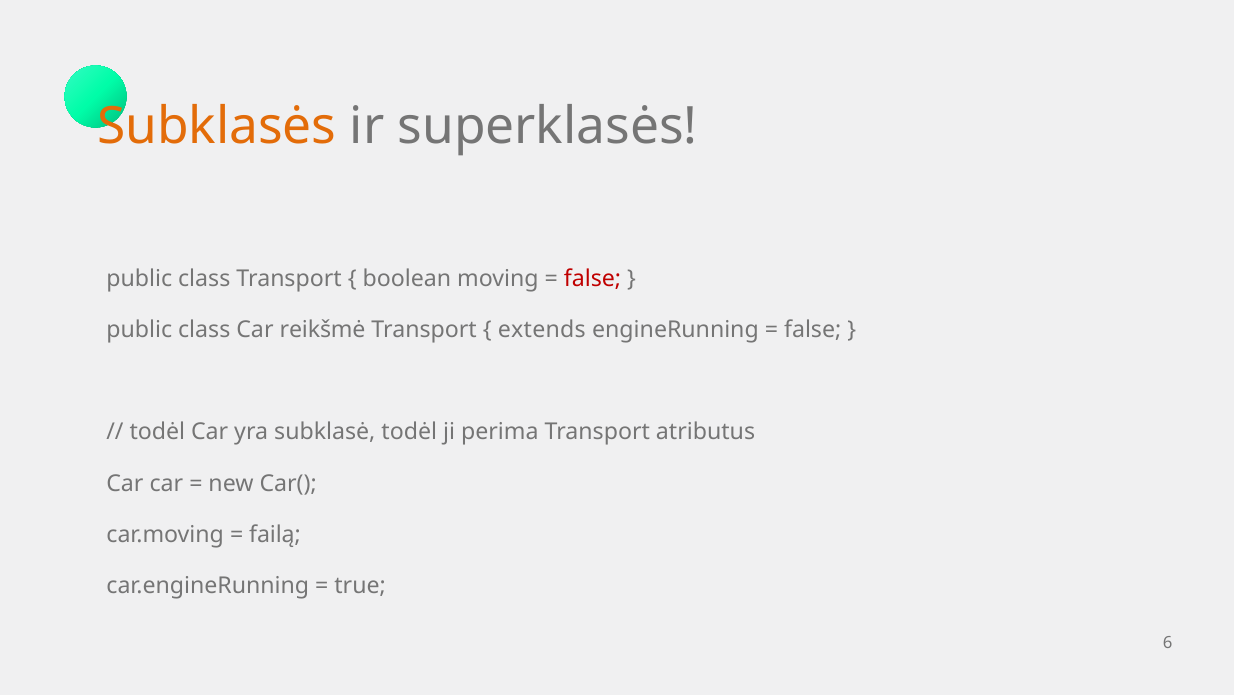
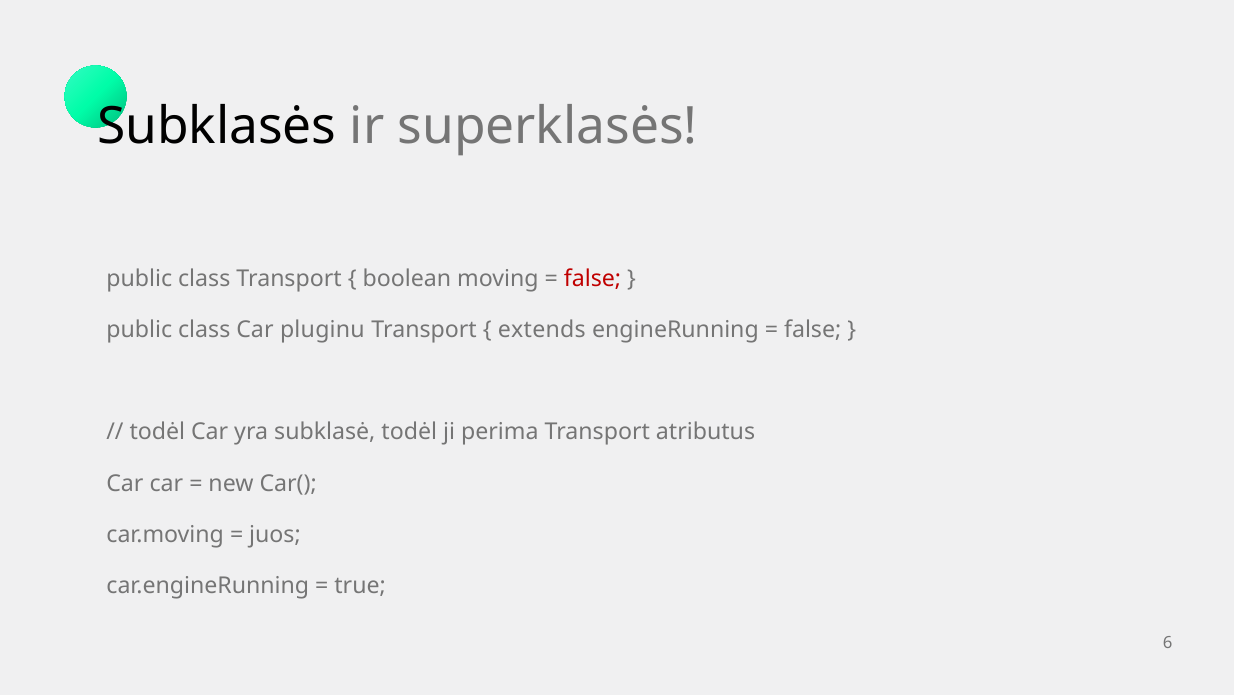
Subklasės colour: orange -> black (217, 126)
reikšmė: reikšmė -> pluginu (322, 330)
failą: failą -> juos (275, 535)
